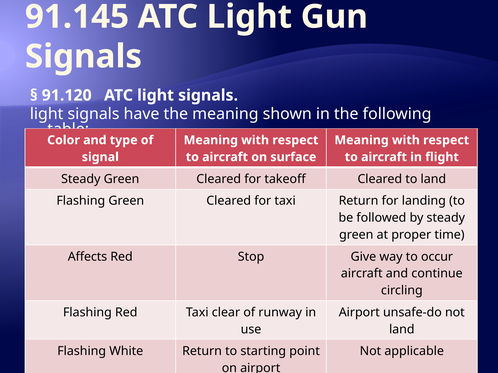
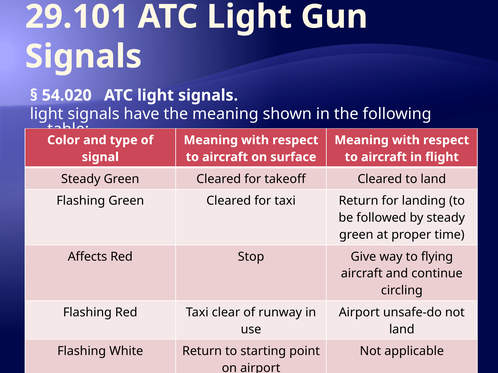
91.145: 91.145 -> 29.101 (77, 17)
91.120: 91.120 -> 54.020 (67, 95)
occur: occur -> flying (437, 257)
